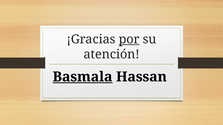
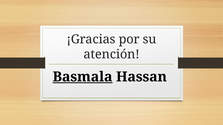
por underline: present -> none (129, 39)
